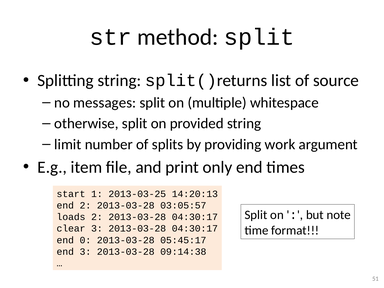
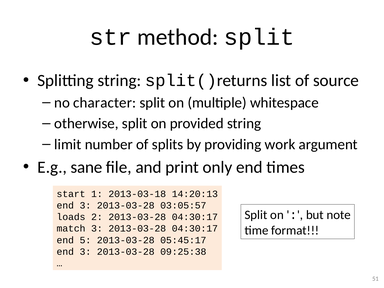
messages: messages -> character (105, 103)
item: item -> sane (86, 167)
2013-03-25: 2013-03-25 -> 2013-03-18 (137, 194)
2: 2 -> 3 (85, 206)
clear: clear -> match (71, 229)
0: 0 -> 5 (85, 240)
09:14:38: 09:14:38 -> 09:25:38 (183, 252)
